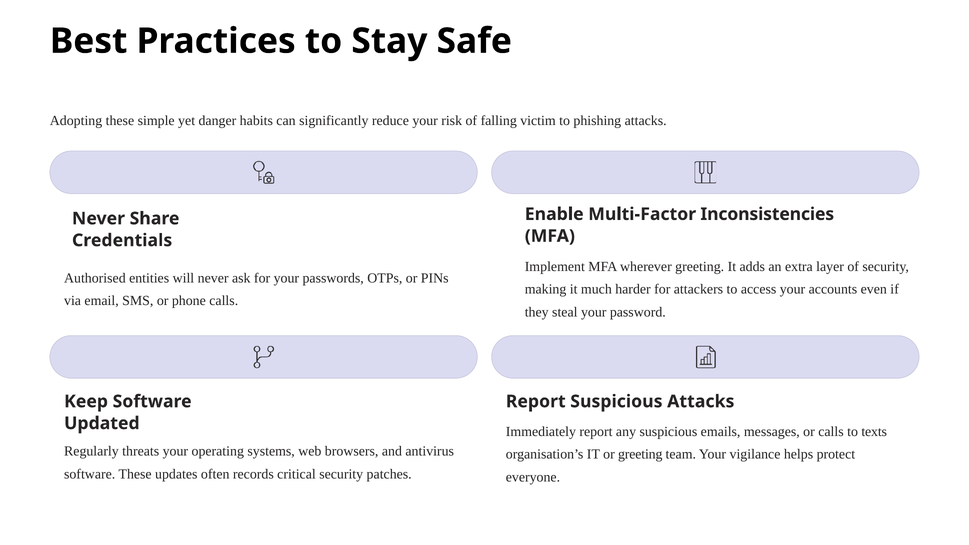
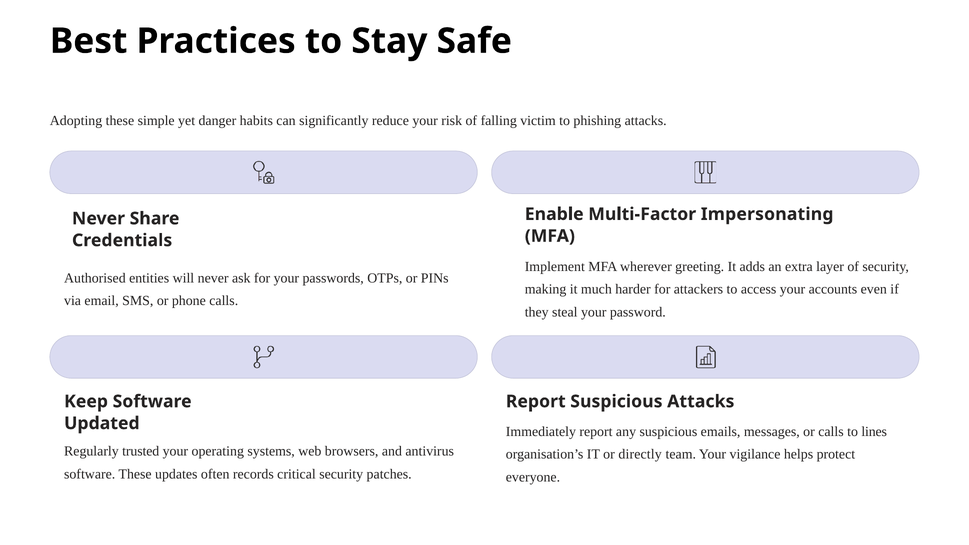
Inconsistencies: Inconsistencies -> Impersonating (767, 214)
texts: texts -> lines (874, 432)
threats: threats -> trusted (141, 451)
or greeting: greeting -> directly (640, 454)
